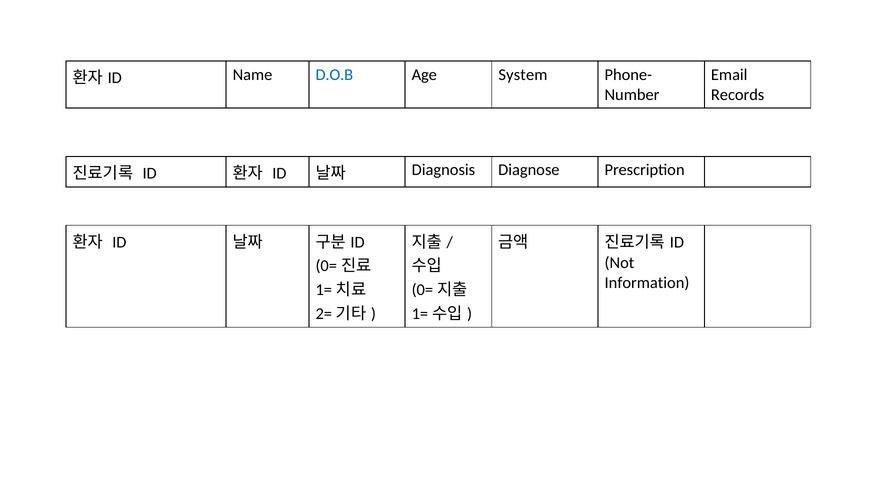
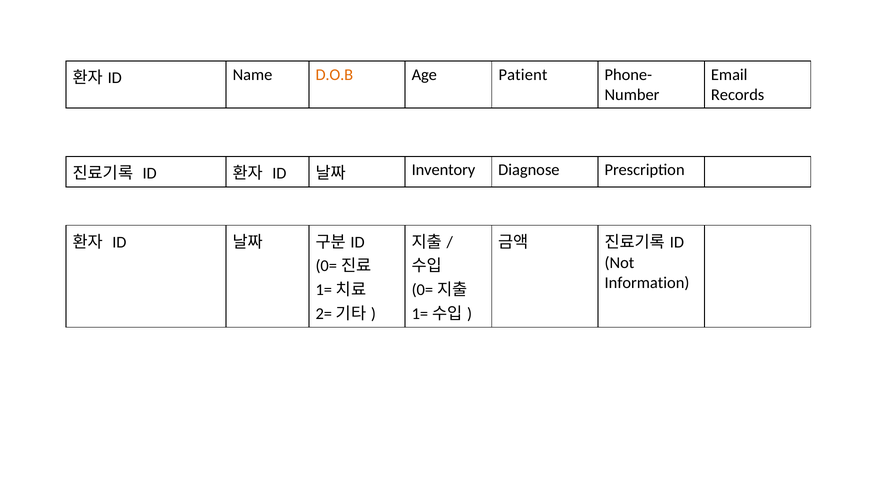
D.O.B colour: blue -> orange (334, 75)
System: System -> Patient (523, 75)
Diagnosis: Diagnosis -> Inventory (443, 170)
